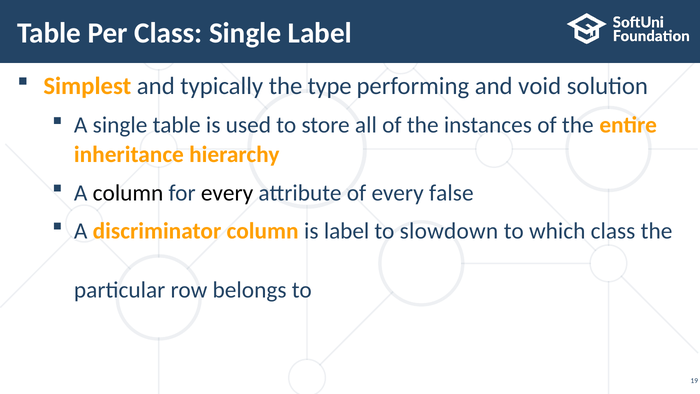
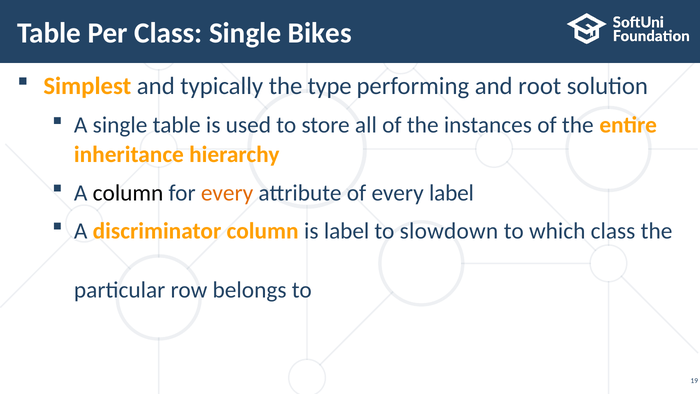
Single Label: Label -> Bikes (320, 33)
void: void -> root (540, 86)
every colour: black -> orange (227, 193)
every false: false -> label (451, 193)
